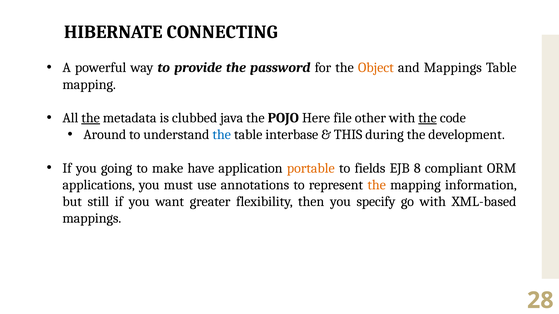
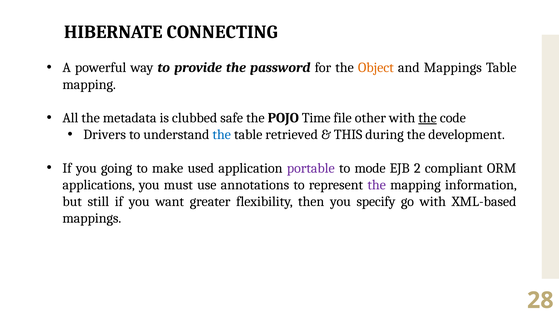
the underline: present -> none (91, 118)
java: java -> safe (232, 118)
Here: Here -> Time (316, 118)
Around: Around -> Drivers (105, 135)
interbase: interbase -> retrieved (292, 135)
have: have -> used (201, 168)
portable colour: orange -> purple (311, 168)
fields: fields -> mode (370, 168)
8: 8 -> 2 (417, 168)
the colour: orange -> purple (377, 185)
